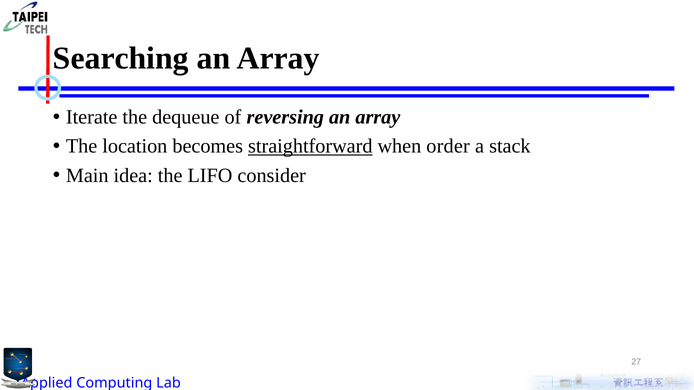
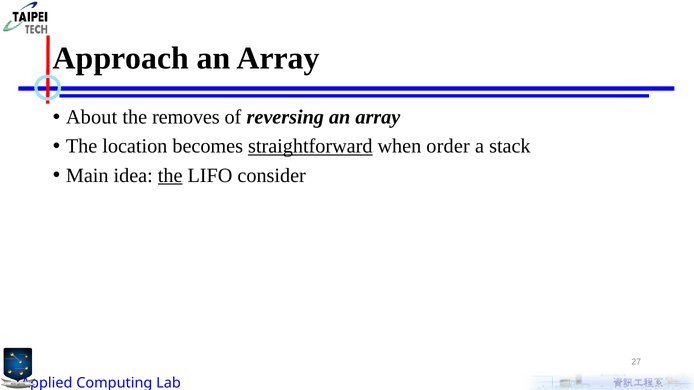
Searching: Searching -> Approach (121, 58)
Iterate: Iterate -> About (92, 117)
dequeue: dequeue -> removes (186, 117)
the underline: none -> present (170, 176)
